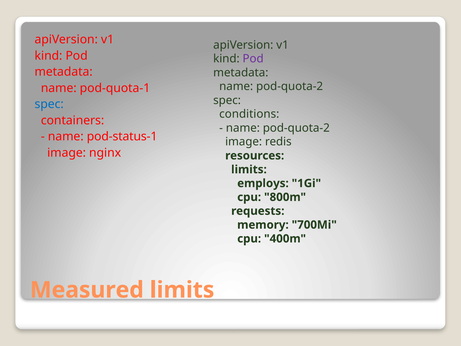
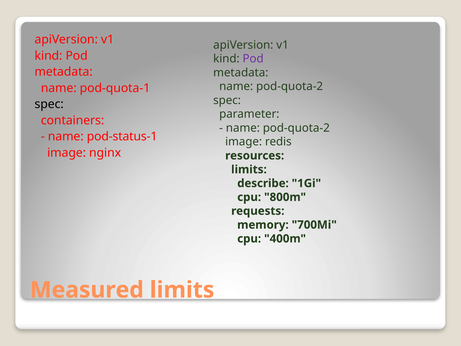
spec colour: blue -> black (49, 104)
conditions: conditions -> parameter (249, 114)
employs: employs -> describe (263, 183)
